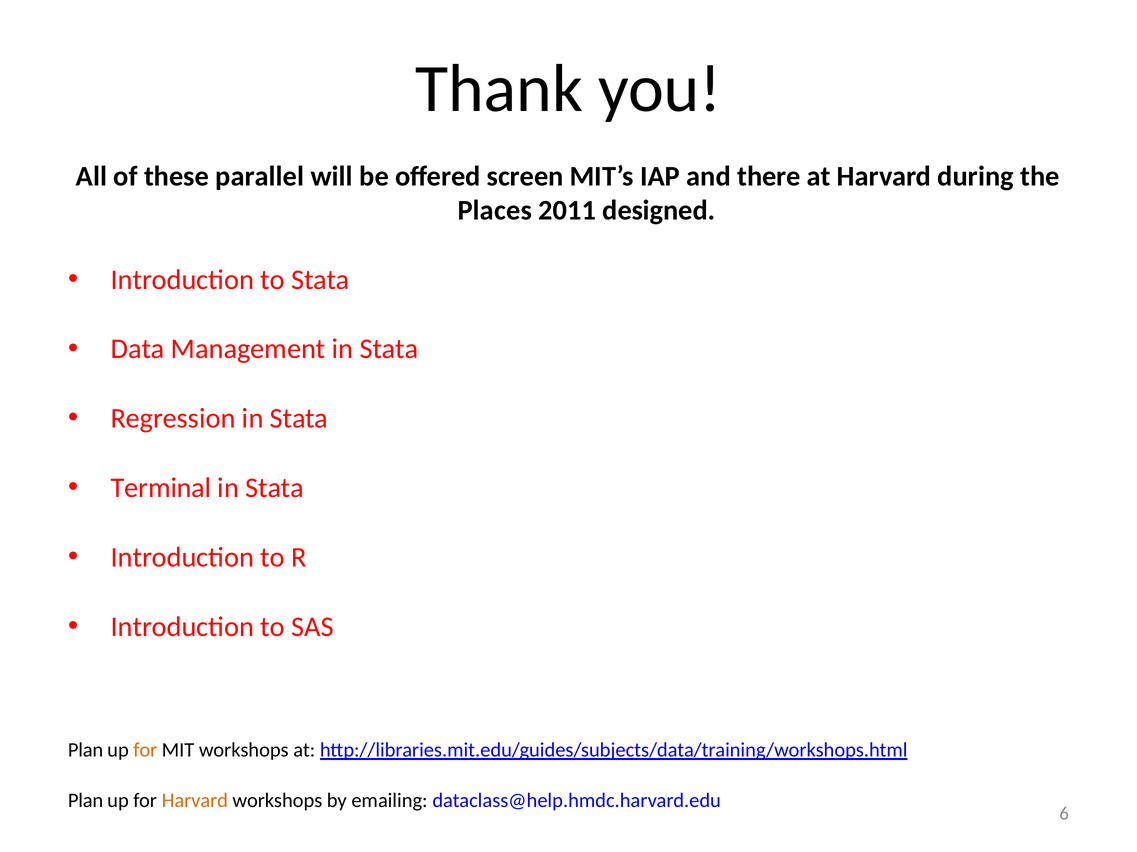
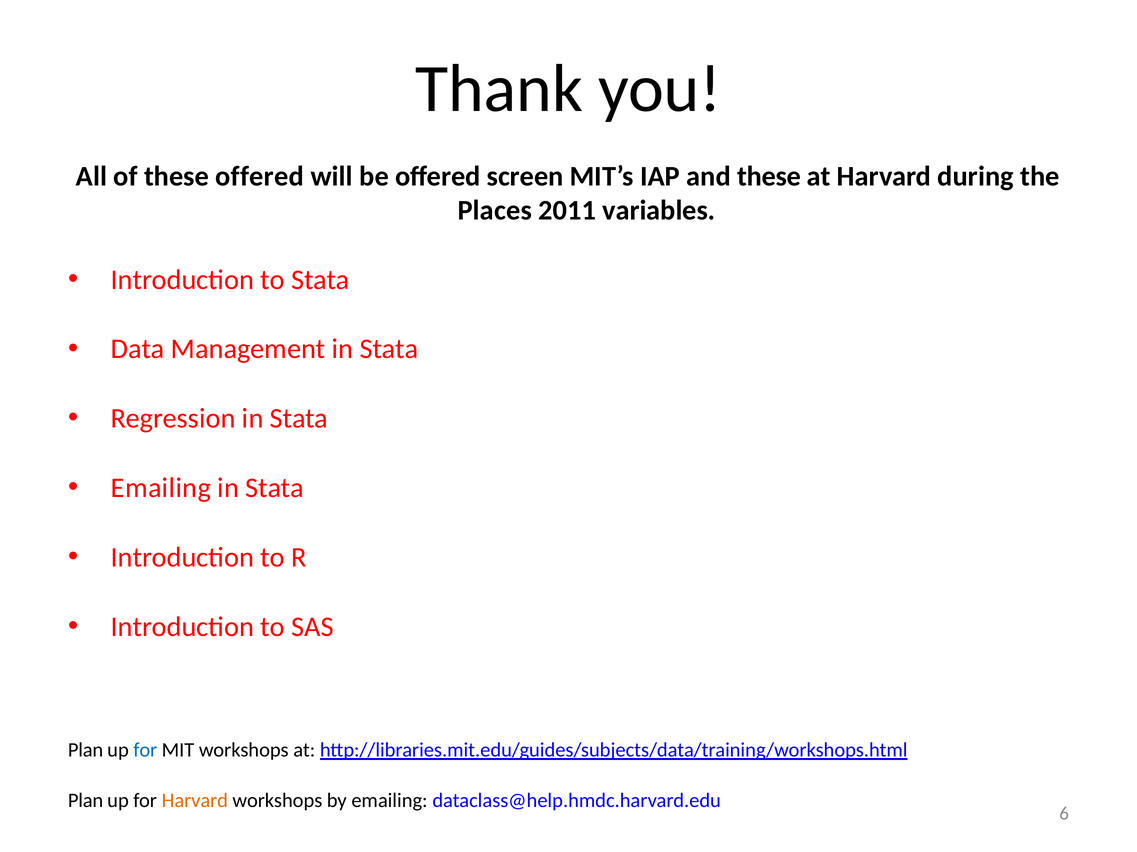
these parallel: parallel -> offered (260, 176)
and there: there -> these (769, 176)
designed: designed -> variables (659, 210)
Terminal: Terminal -> Emailing (161, 488)
for colour: orange -> blue (145, 751)
